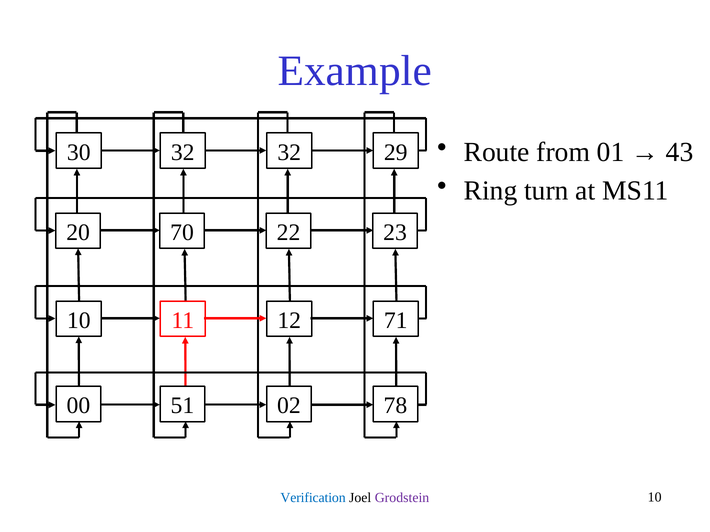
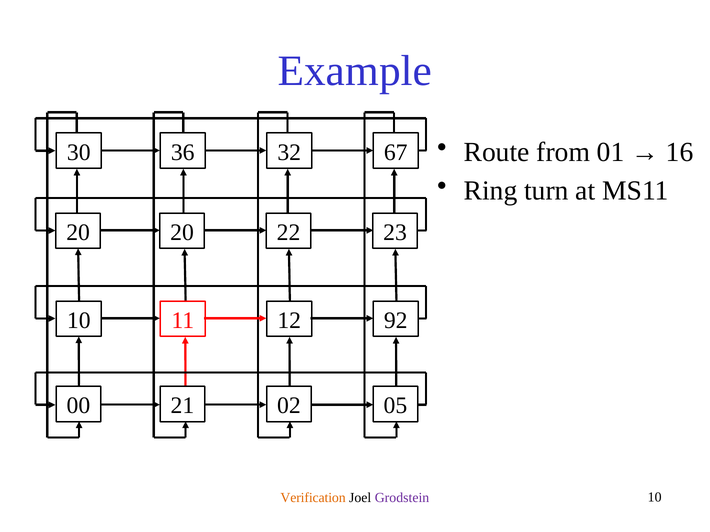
43: 43 -> 16 (680, 152)
30 32: 32 -> 36 (183, 152)
29: 29 -> 67 (396, 152)
20 70: 70 -> 20 (182, 233)
71: 71 -> 92 (396, 321)
51: 51 -> 21 (182, 406)
78: 78 -> 05 (395, 406)
Verification colour: blue -> orange (313, 498)
